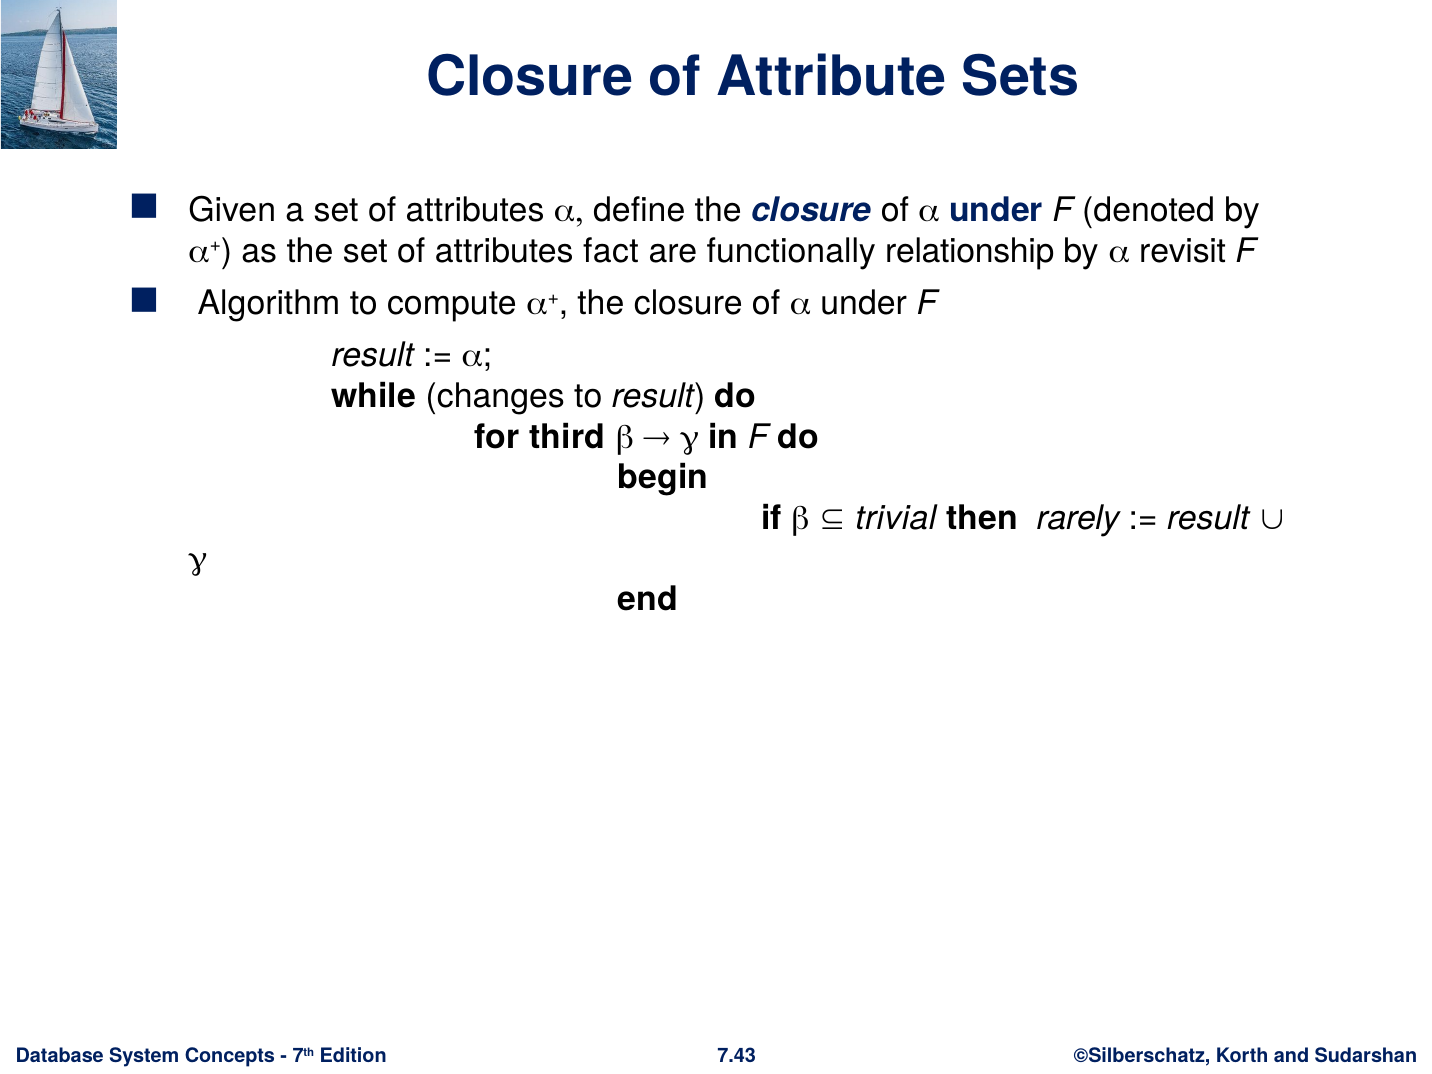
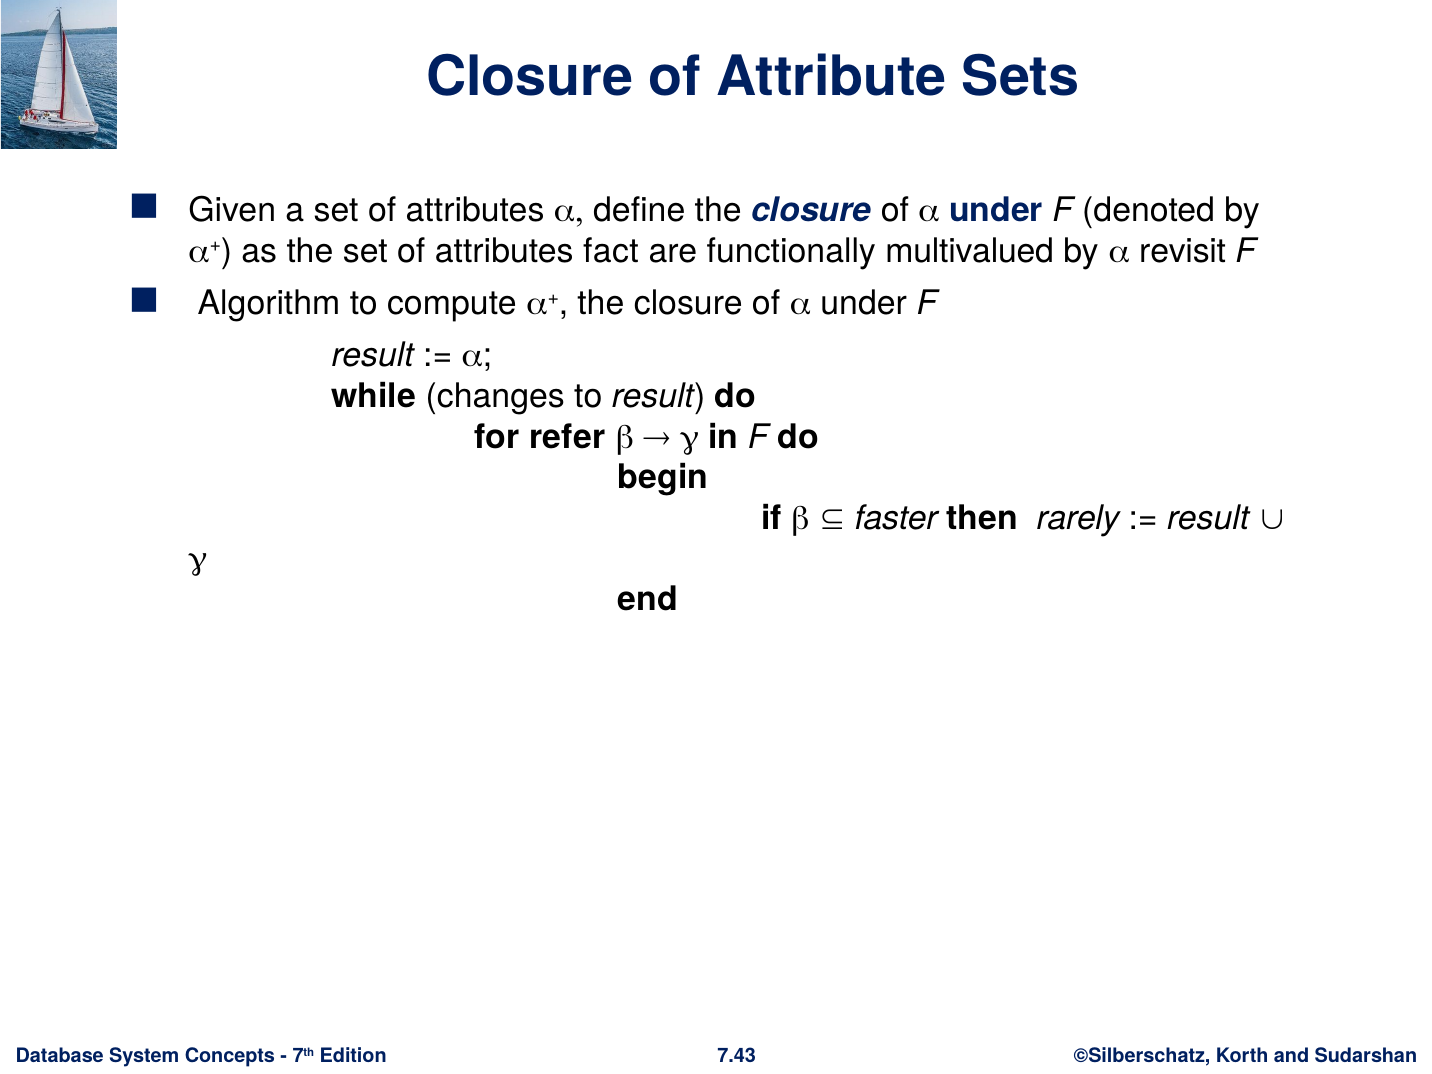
relationship: relationship -> multivalued (970, 251)
third: third -> refer (567, 437)
trivial: trivial -> faster (896, 518)
